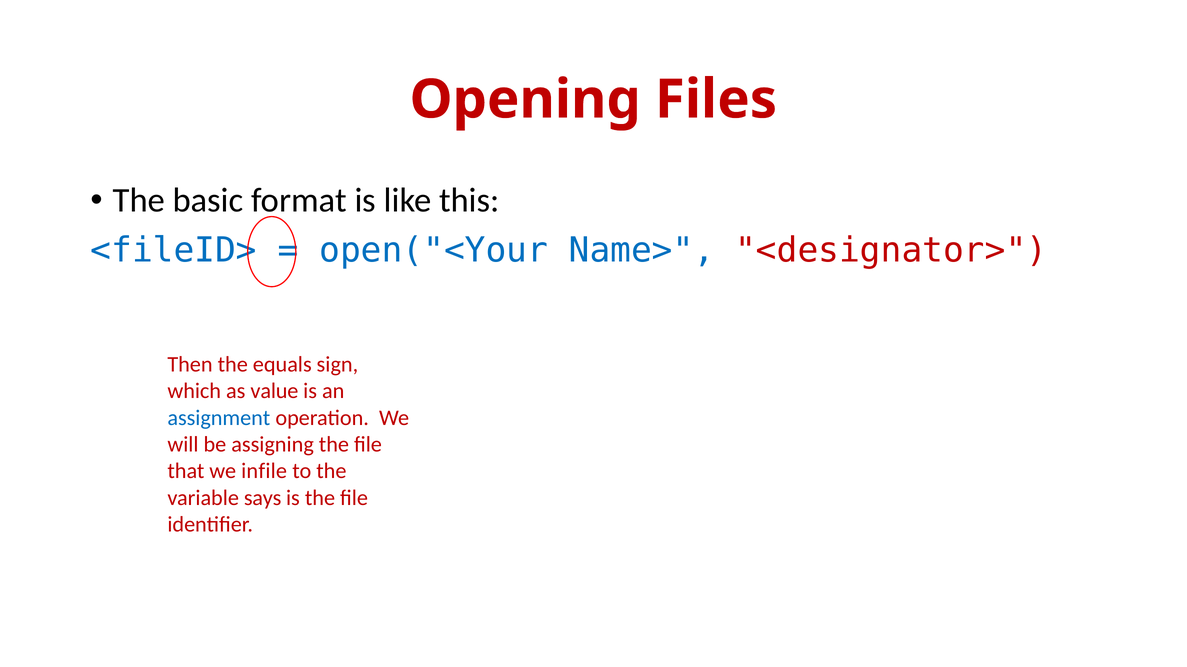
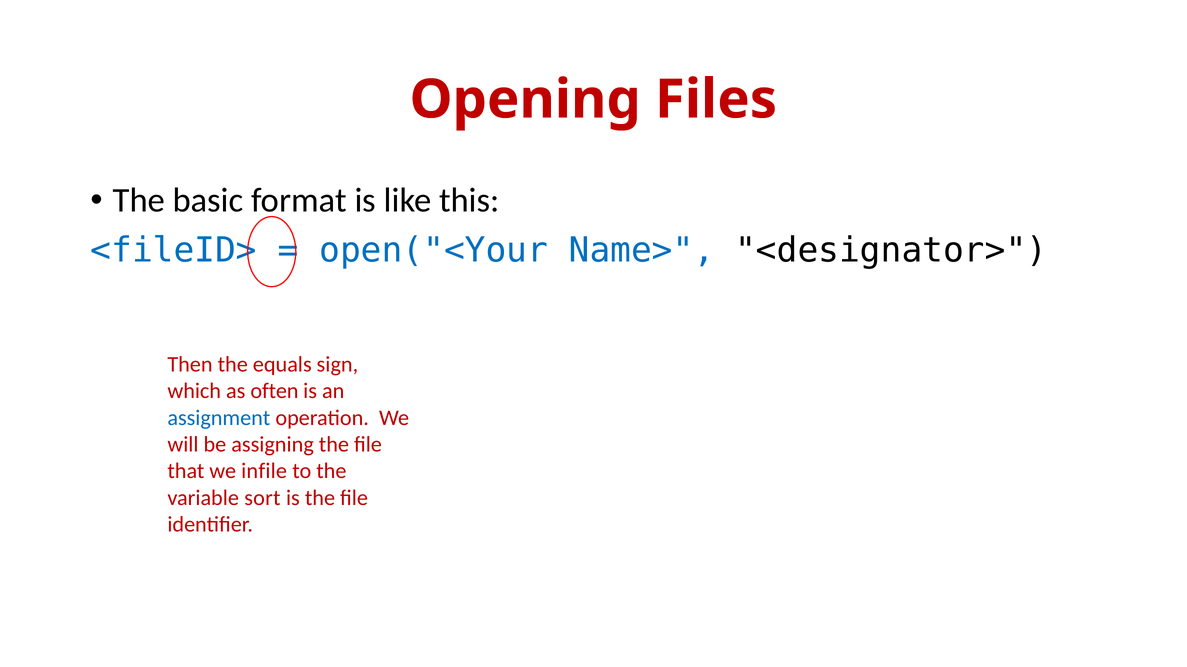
<designator> colour: red -> black (891, 250)
value: value -> often (274, 392)
says: says -> sort (262, 498)
